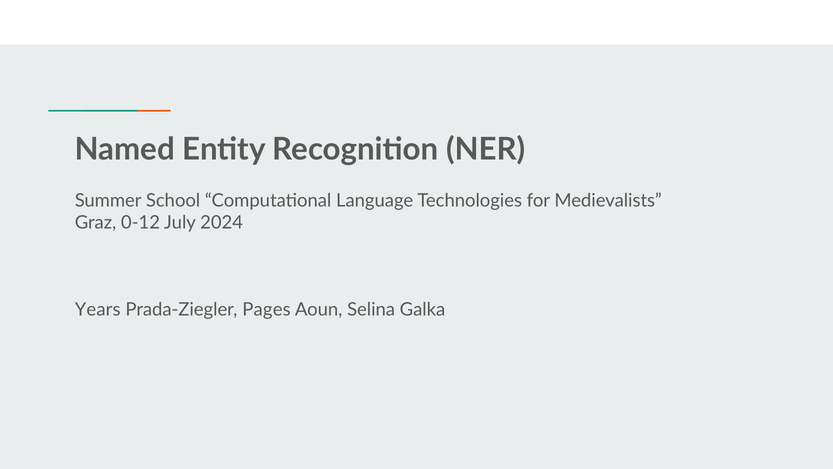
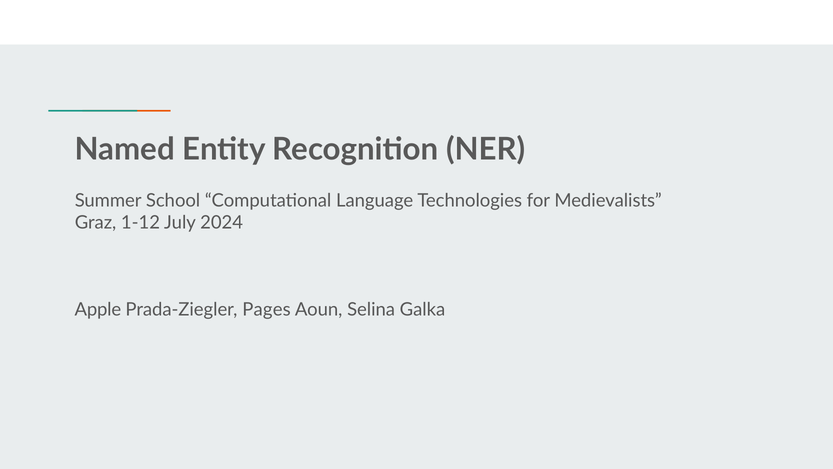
0-12: 0-12 -> 1-12 (140, 223)
Years: Years -> Apple (98, 309)
